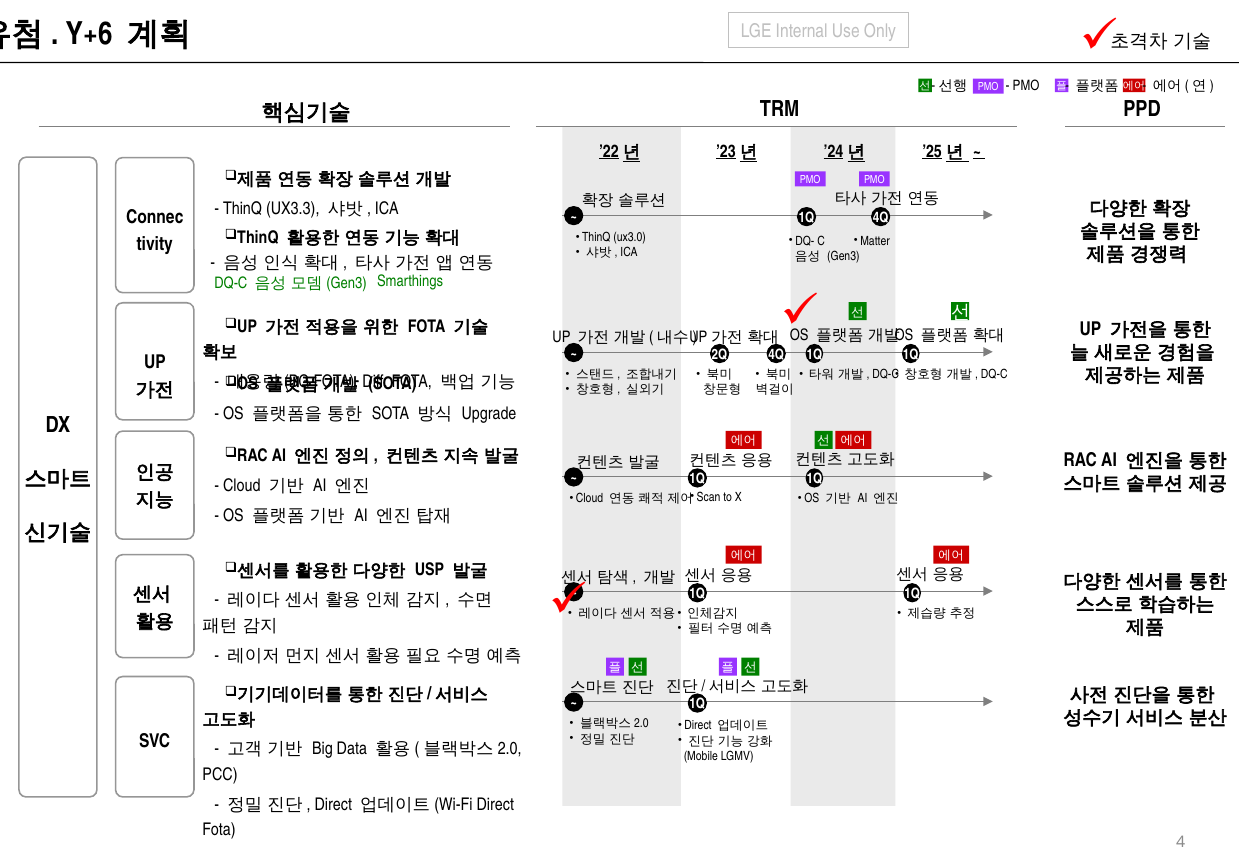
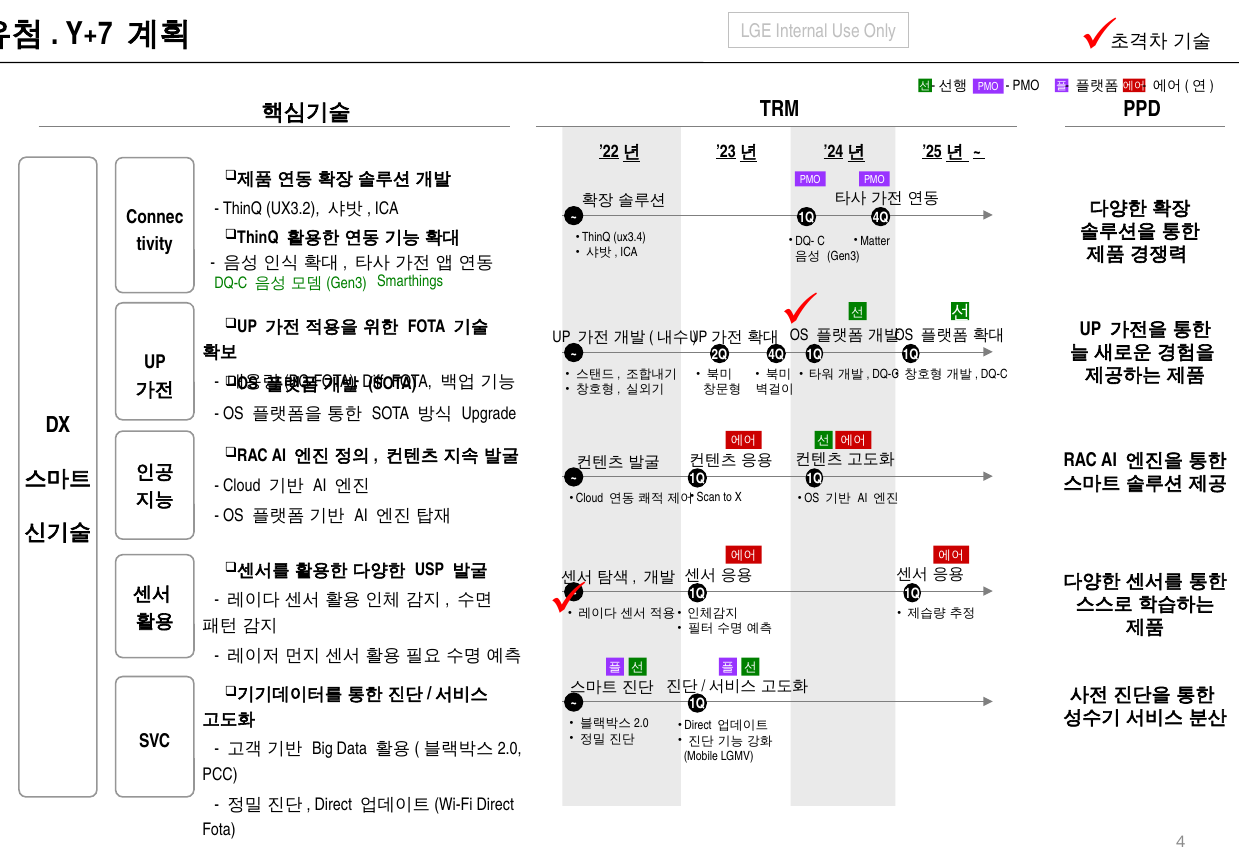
Y+6: Y+6 -> Y+7 (89, 34)
UX3.3: UX3.3 -> UX3.2 (293, 209)
ux3.0: ux3.0 -> ux3.4 (630, 237)
